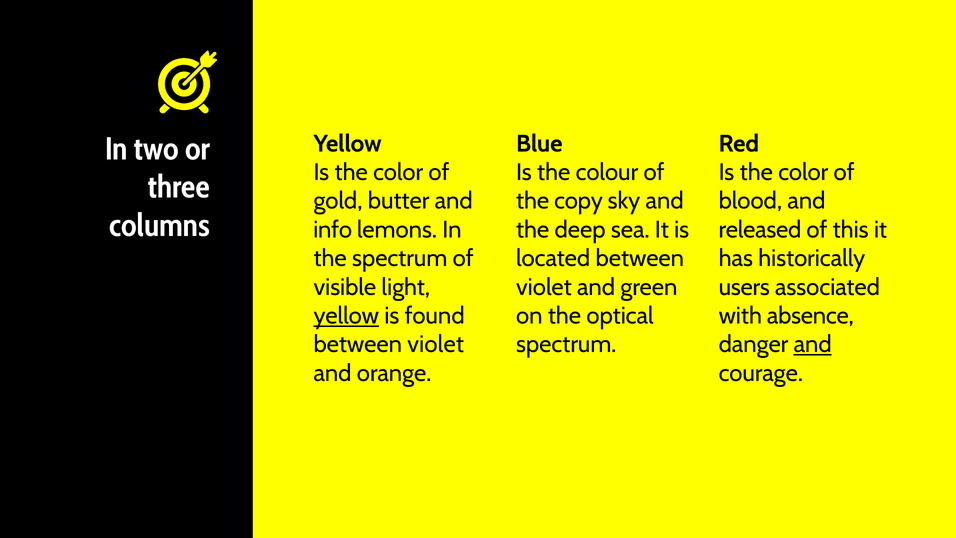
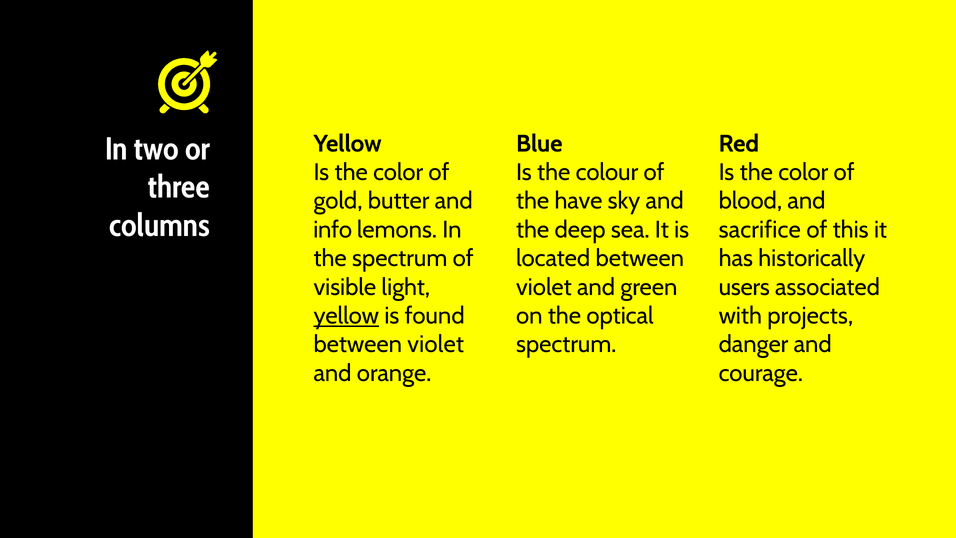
copy: copy -> have (578, 201)
released: released -> sacrifice (760, 230)
absence: absence -> projects (810, 316)
and underline: present -> none (813, 344)
